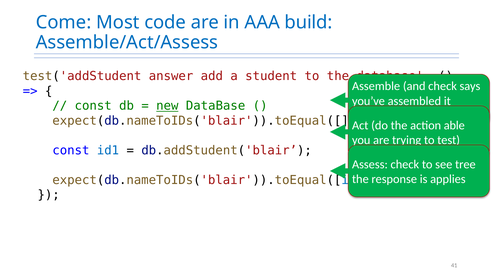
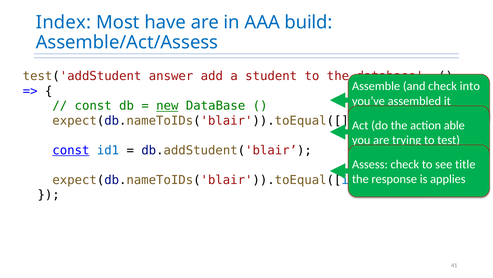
Come: Come -> Index (63, 22)
code: code -> have (165, 22)
says: says -> into (470, 86)
const underline: none -> present (71, 150)
tree: tree -> title (465, 164)
